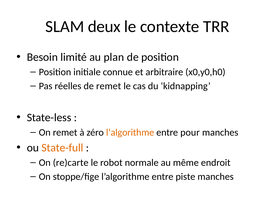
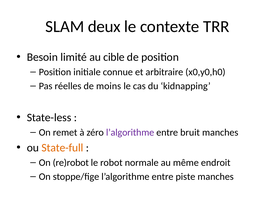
plan: plan -> cible (114, 57)
de remet: remet -> moins (109, 86)
l’algorithme colour: orange -> purple (130, 133)
pour: pour -> bruit (190, 133)
re)carte: re)carte -> re)robot (71, 163)
